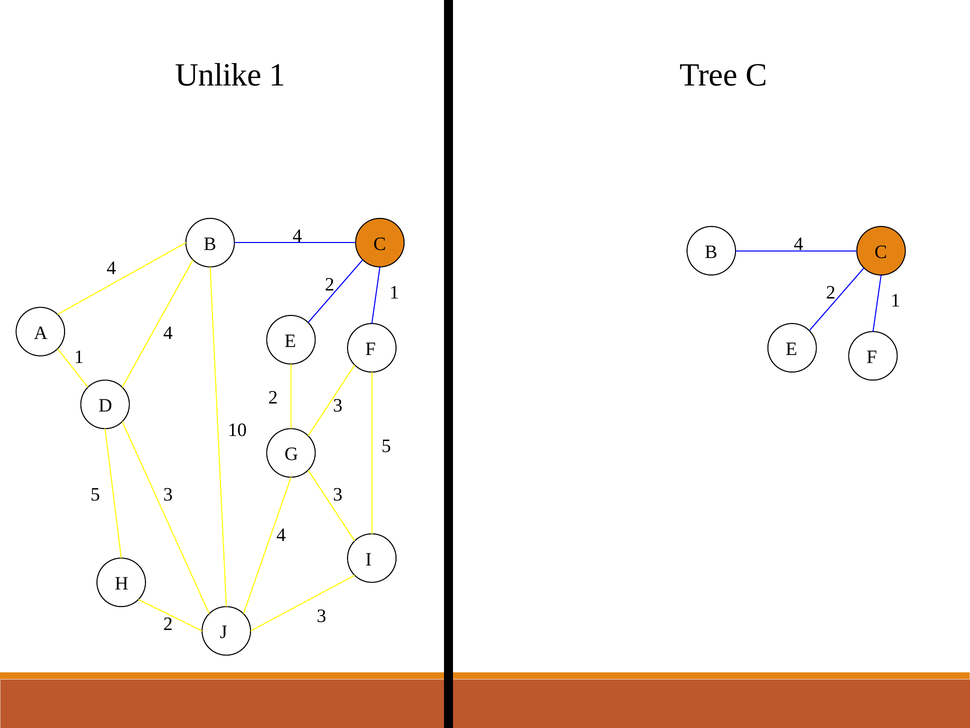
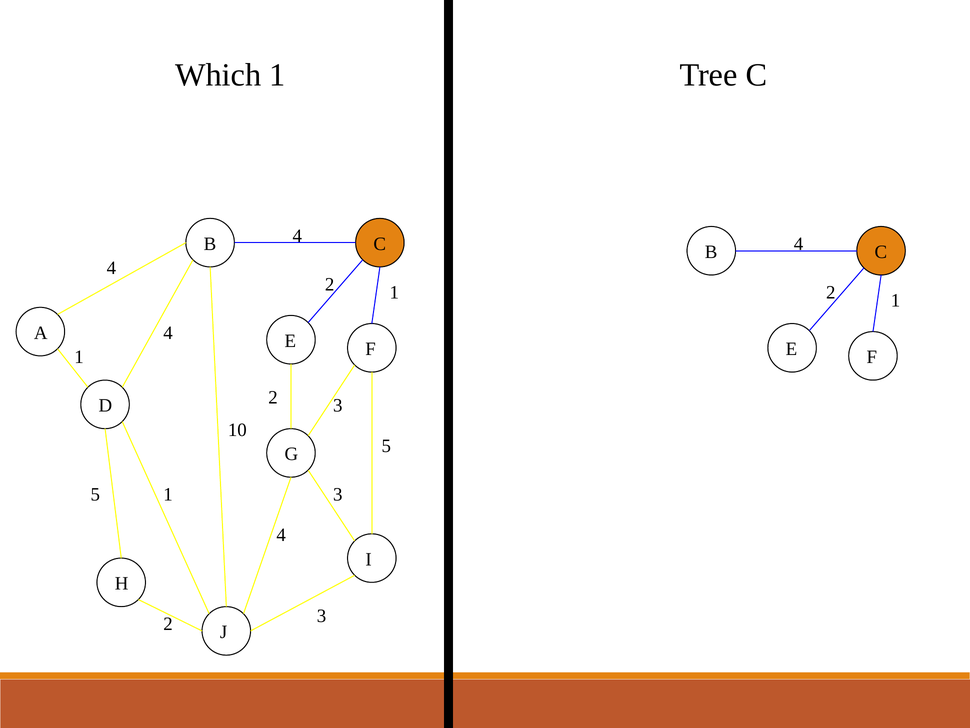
Unlike: Unlike -> Which (218, 75)
3: 3 -> 1 (168, 494)
